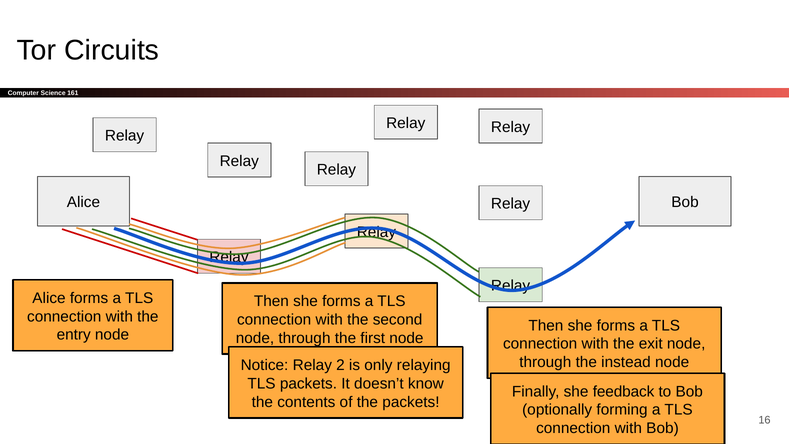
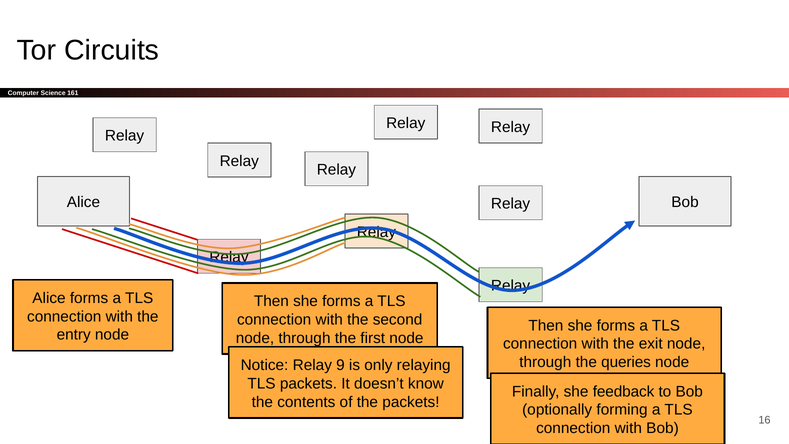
instead: instead -> queries (626, 362)
2: 2 -> 9 (341, 365)
